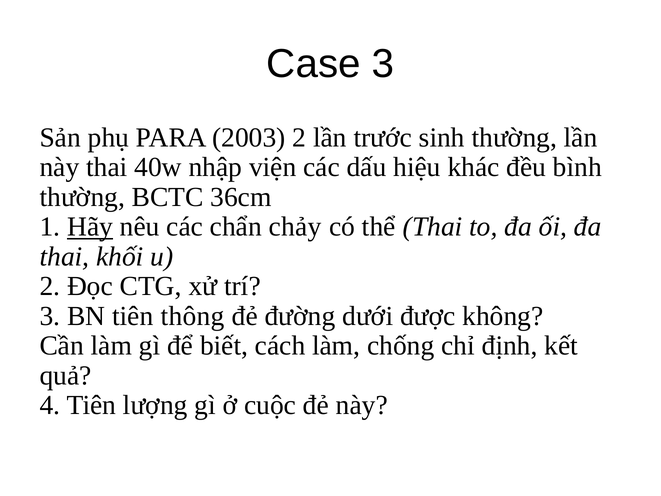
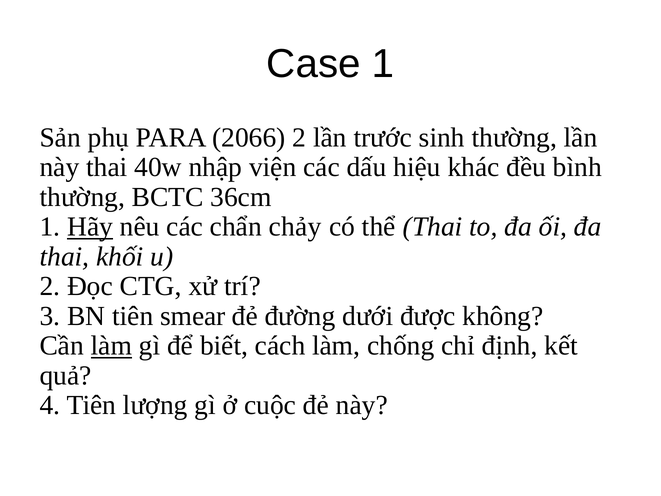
Case 3: 3 -> 1 (383, 64)
2003: 2003 -> 2066 (249, 137)
thông: thông -> smear (193, 316)
làm underline: none -> present (111, 346)
